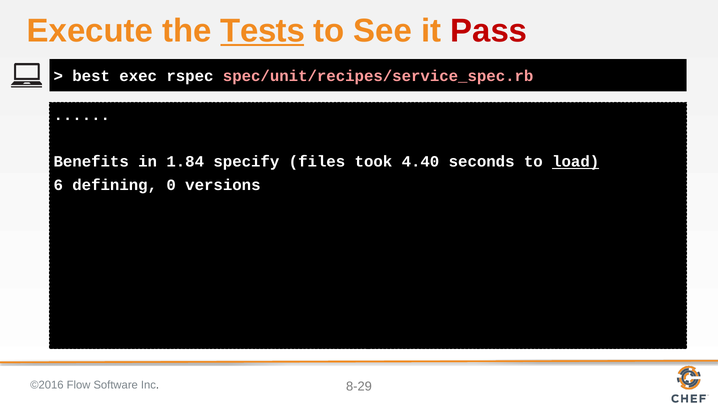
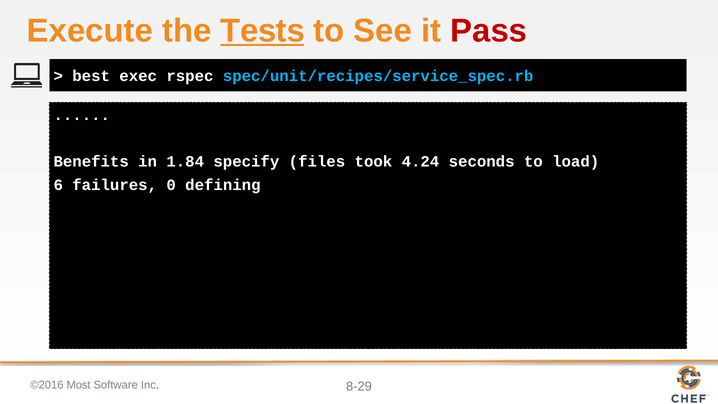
spec/unit/recipes/service_spec.rb colour: pink -> light blue (378, 76)
4.40: 4.40 -> 4.24 (420, 162)
load underline: present -> none (576, 162)
defining: defining -> failures (115, 185)
versions: versions -> defining (223, 185)
Flow: Flow -> Most (79, 385)
